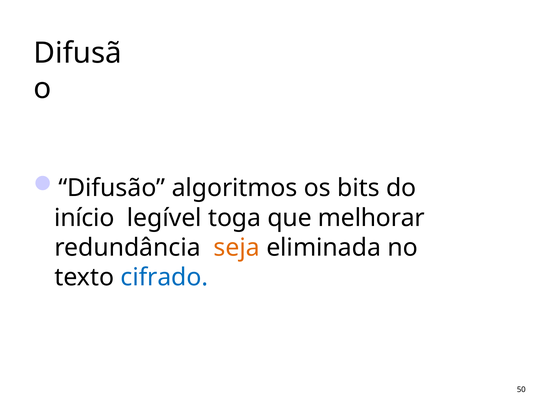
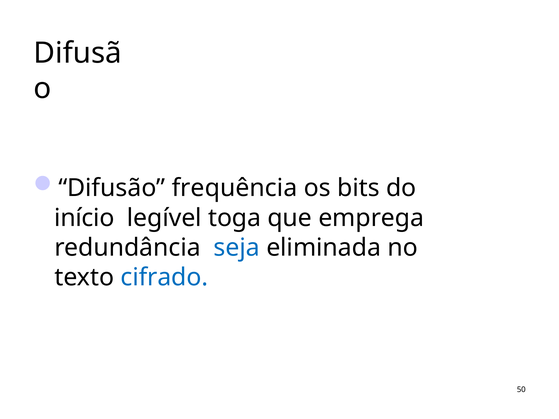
algoritmos: algoritmos -> frequência (235, 188)
melhorar: melhorar -> emprega (371, 218)
seja colour: orange -> blue (237, 248)
